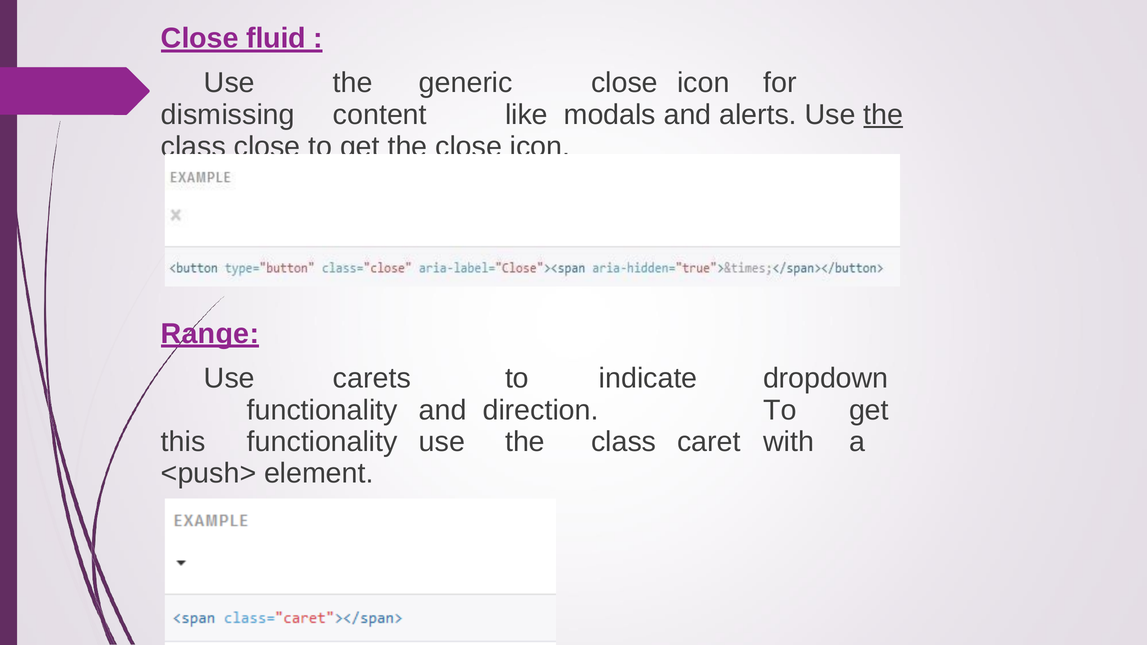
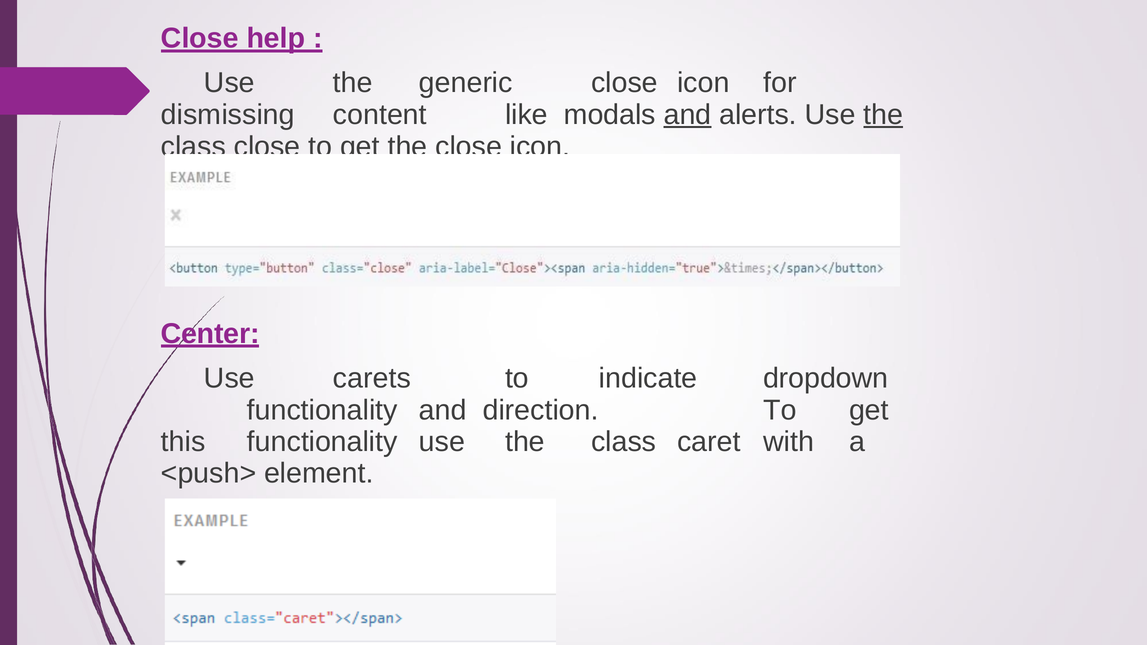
fluid: fluid -> help (276, 38)
and underline: none -> present (688, 115)
Range: Range -> Center (210, 334)
